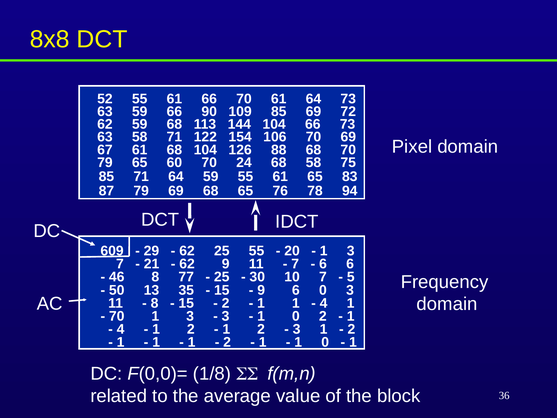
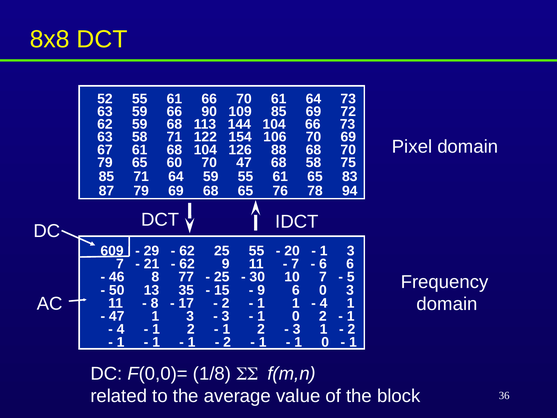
70 24: 24 -> 47 (244, 162)
15: 15 -> 17 (186, 303)
70: 70 -> 47 (117, 316)
